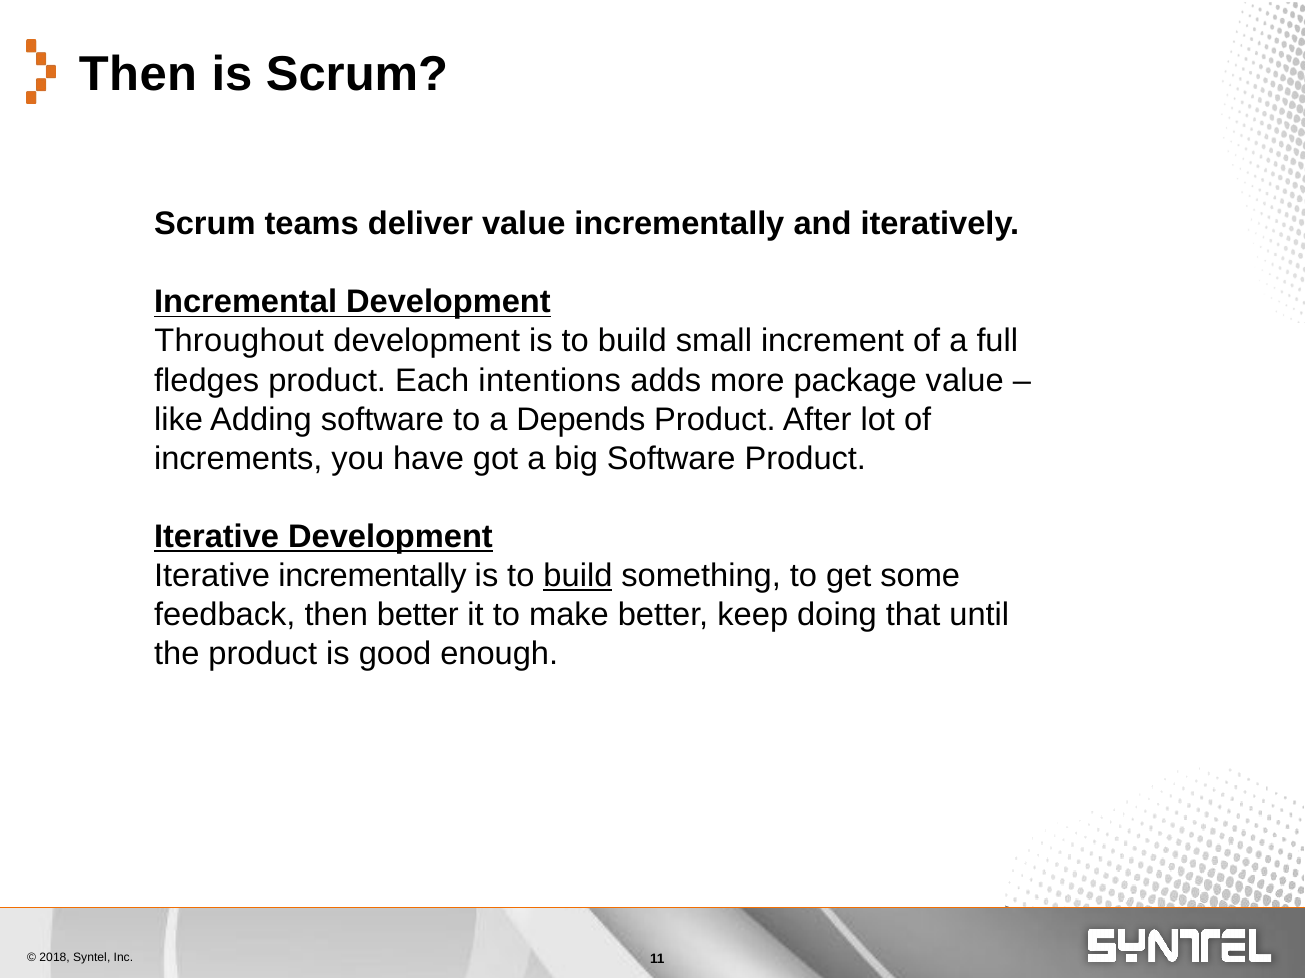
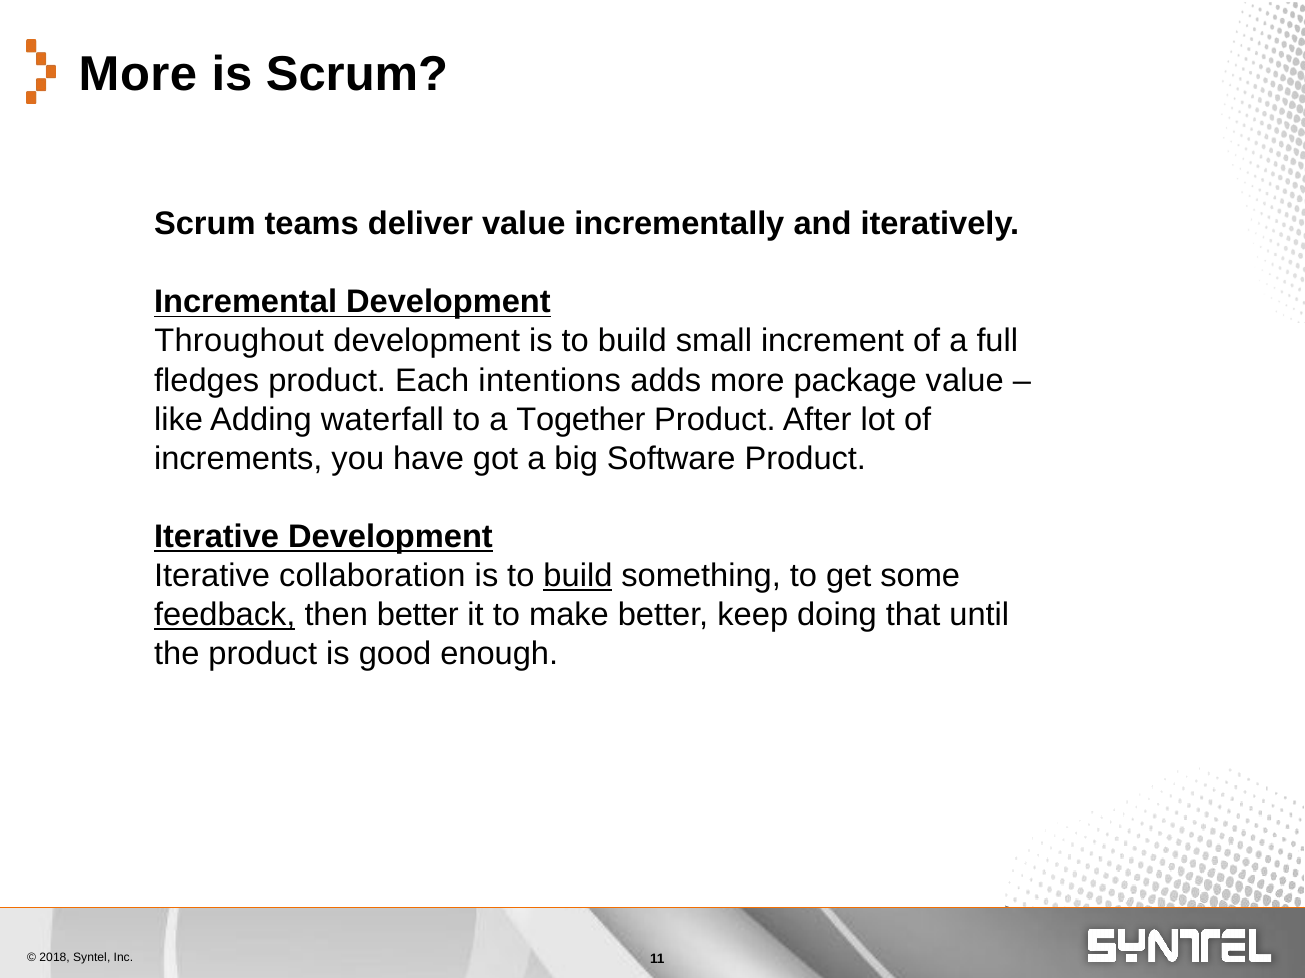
Then: Then -> More (138, 74)
Adding software: software -> waterfall (382, 420)
Depends: Depends -> Together (581, 420)
Iterative incrementally: incrementally -> collaboration (372, 576)
feedback underline: none -> present (225, 615)
